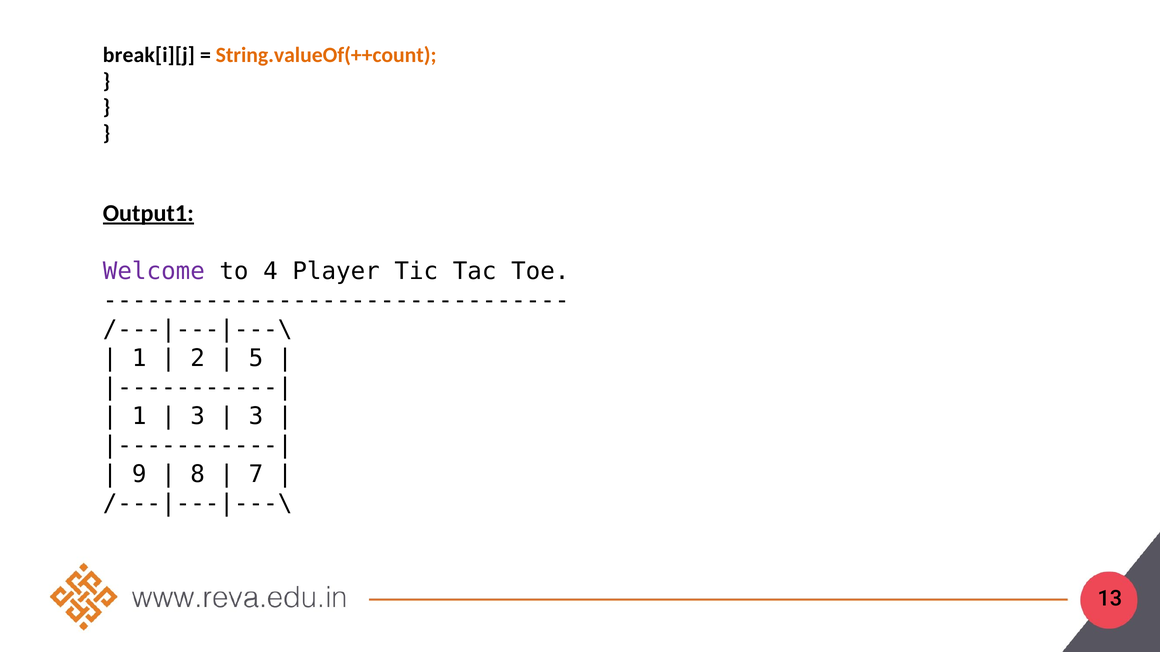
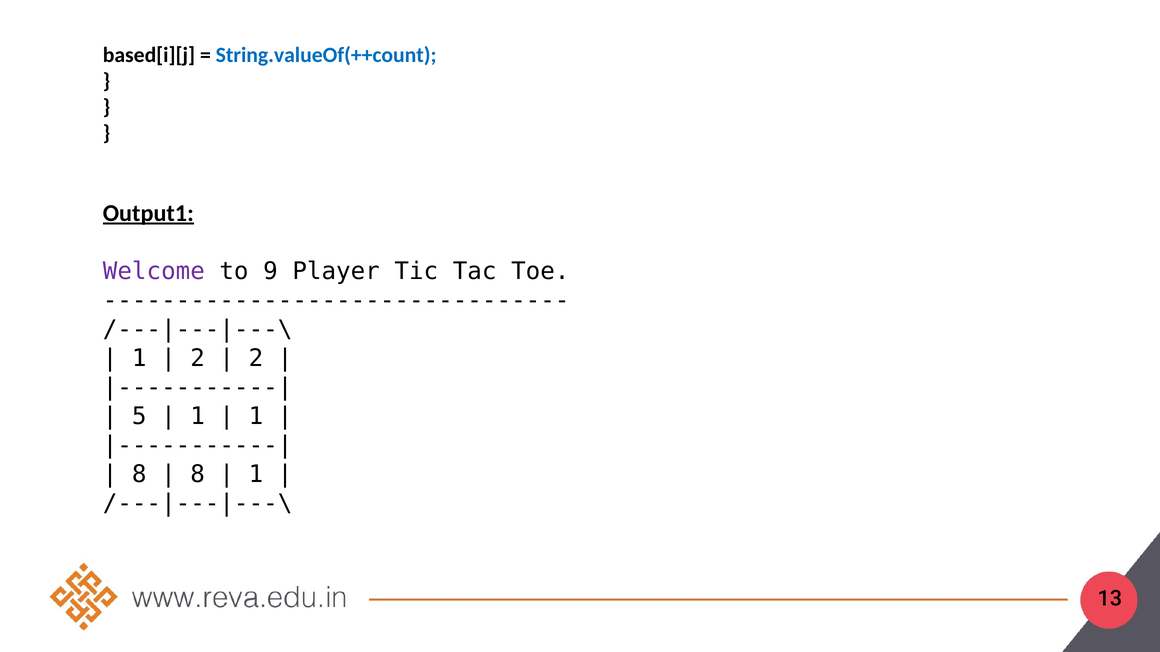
break[i][j: break[i][j -> based[i][j (149, 55)
String.valueOf(++count colour: orange -> blue (326, 55)
4: 4 -> 9 (270, 271)
5: 5 -> 2 (256, 358)
1: 1 -> 5 (139, 416)
3: 3 -> 1 (198, 416)
3: 3 -> 1 (256, 416)
9: 9 -> 8 (139, 474)
7: 7 -> 1 (256, 474)
